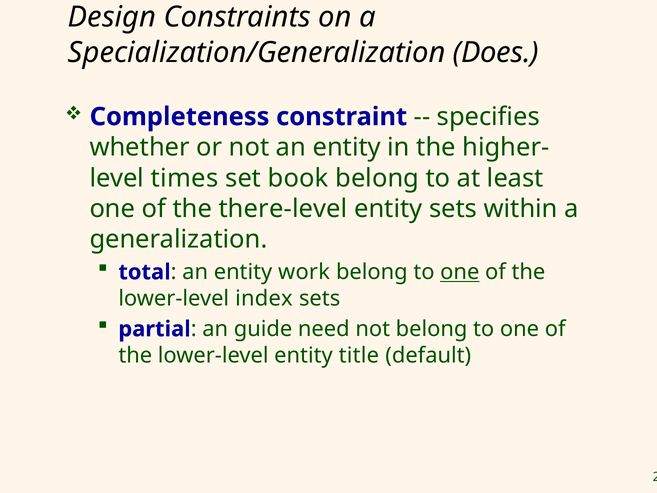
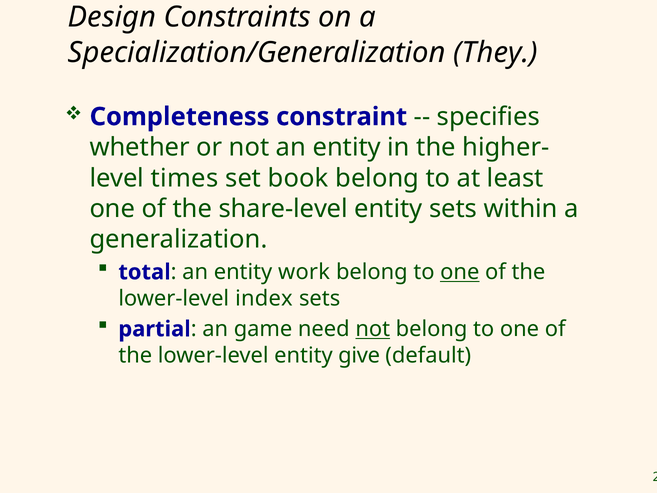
Does: Does -> They (496, 52)
there-level: there-level -> share-level (283, 209)
guide: guide -> game (263, 329)
not underline: none -> present (373, 329)
title: title -> give (359, 355)
